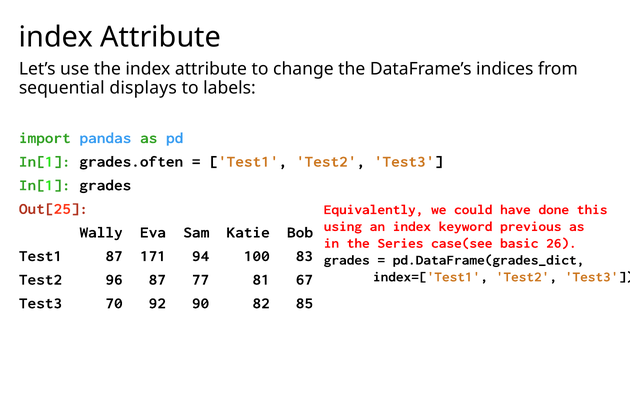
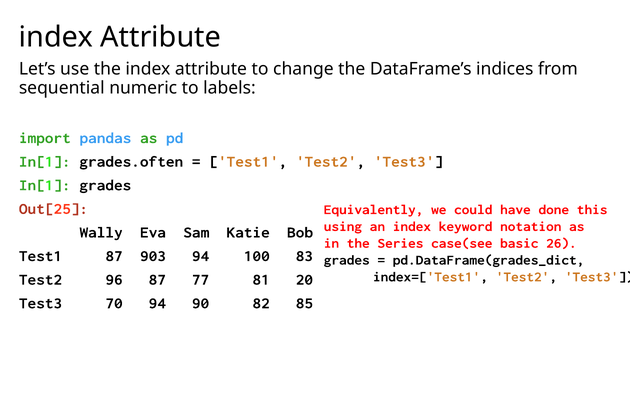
displays: displays -> numeric (143, 88)
previous: previous -> notation (531, 226)
171: 171 -> 903 (153, 256)
67: 67 -> 20 (304, 279)
70 92: 92 -> 94 (157, 303)
